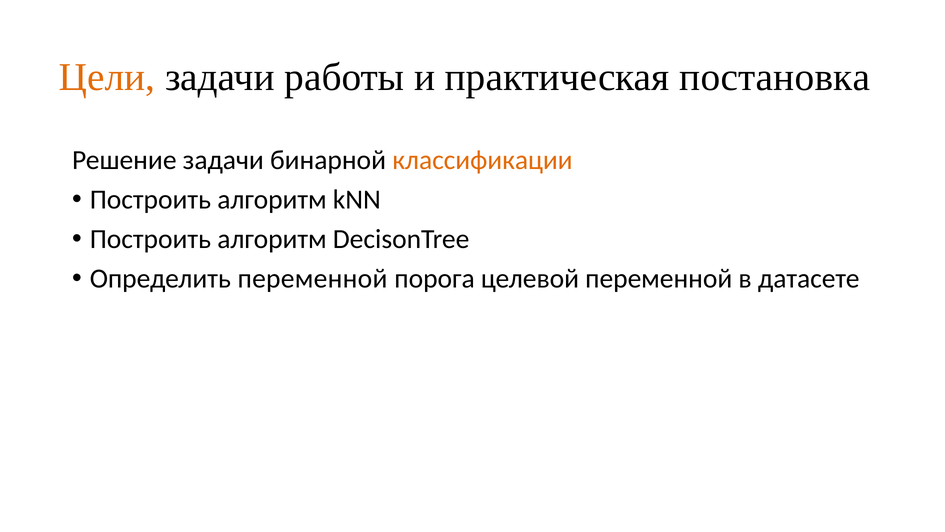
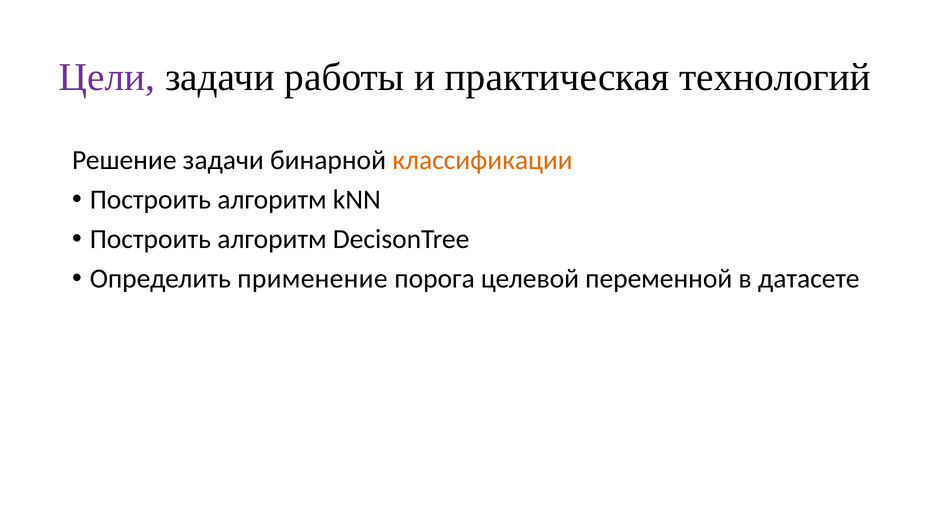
Цели colour: orange -> purple (107, 77)
постановка: постановка -> технологий (775, 77)
Определить переменной: переменной -> применение (312, 279)
